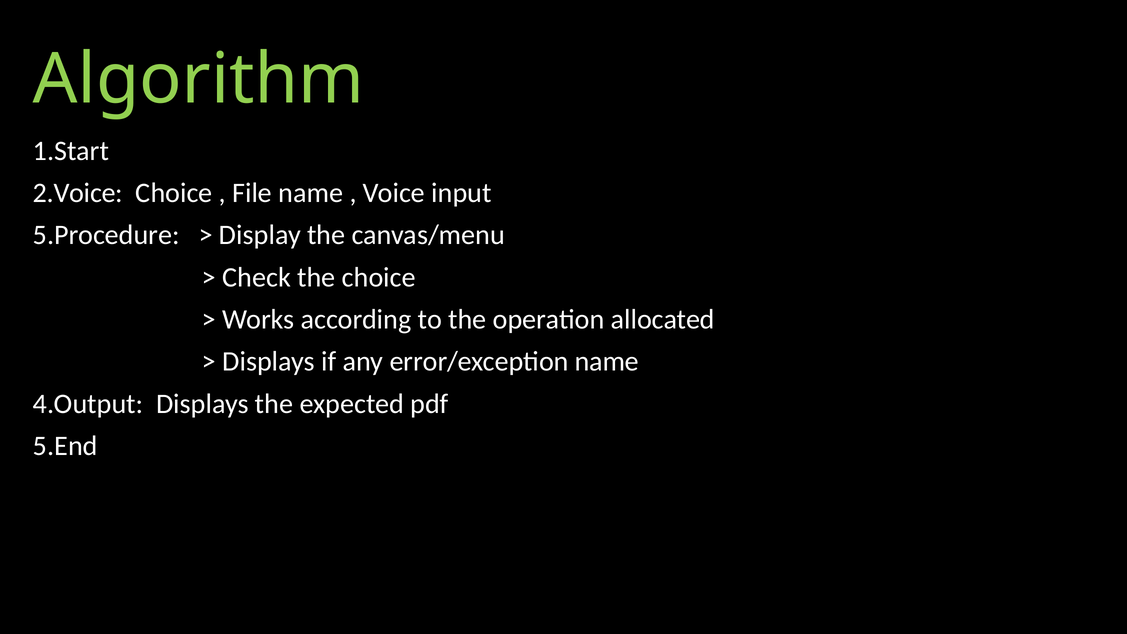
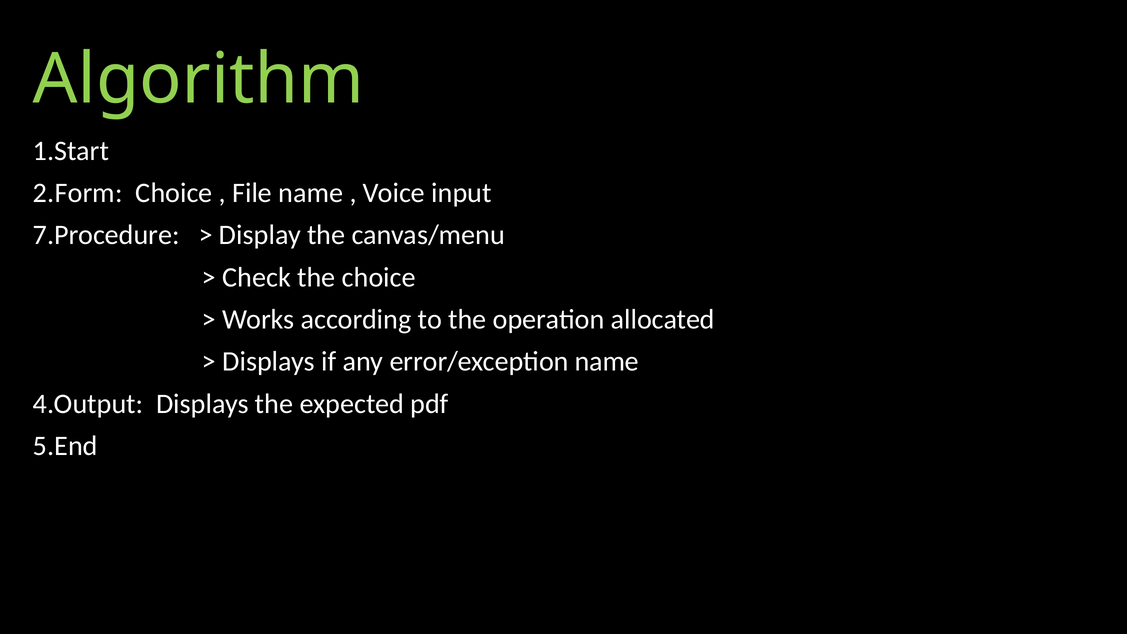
2.Voice: 2.Voice -> 2.Form (78, 193)
5.Procedure: 5.Procedure -> 7.Procedure (106, 235)
